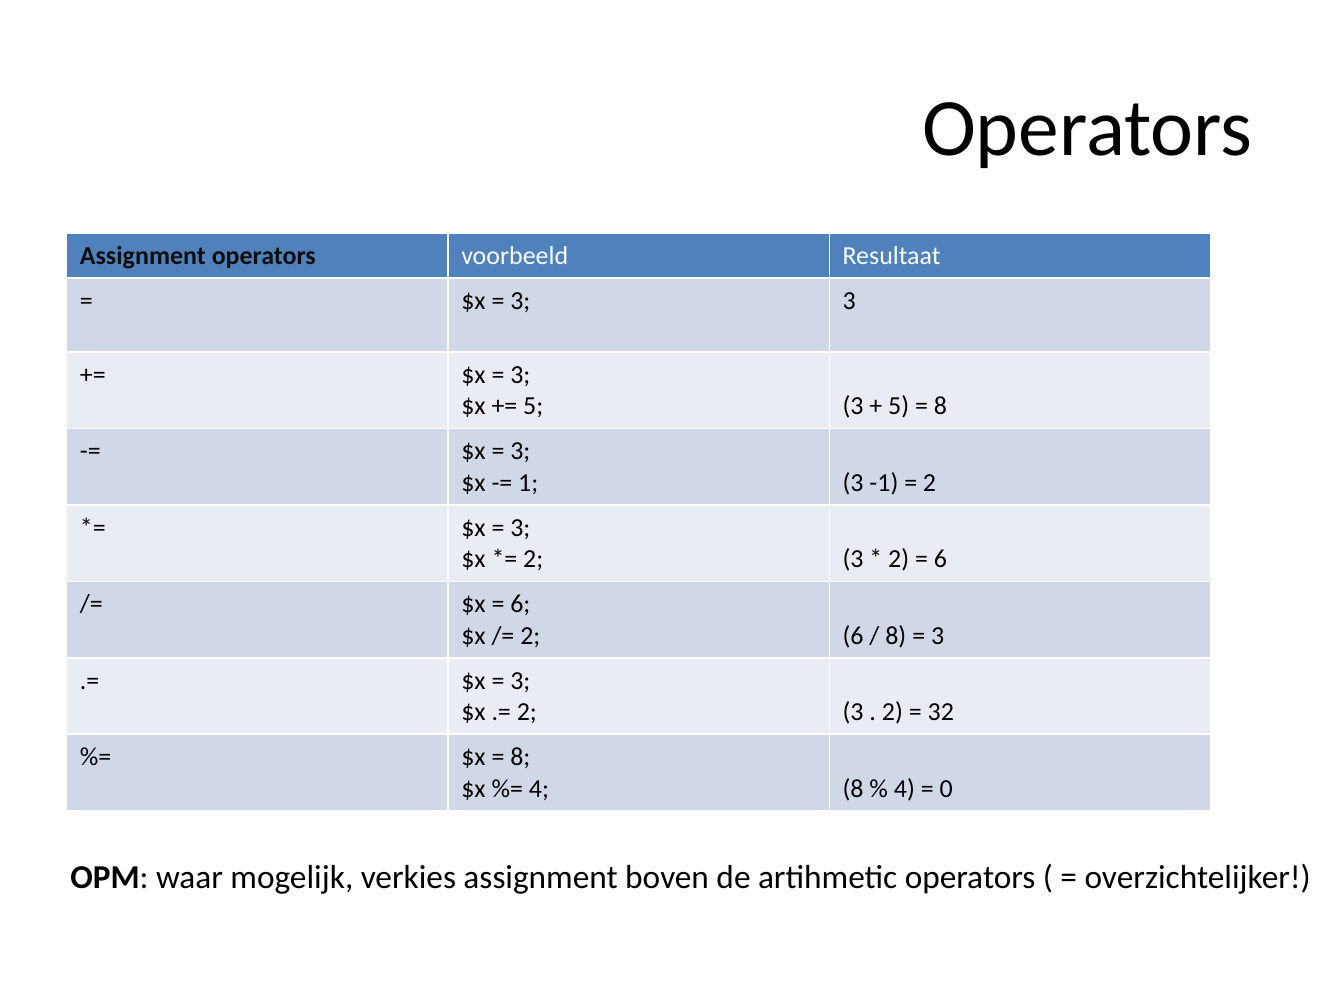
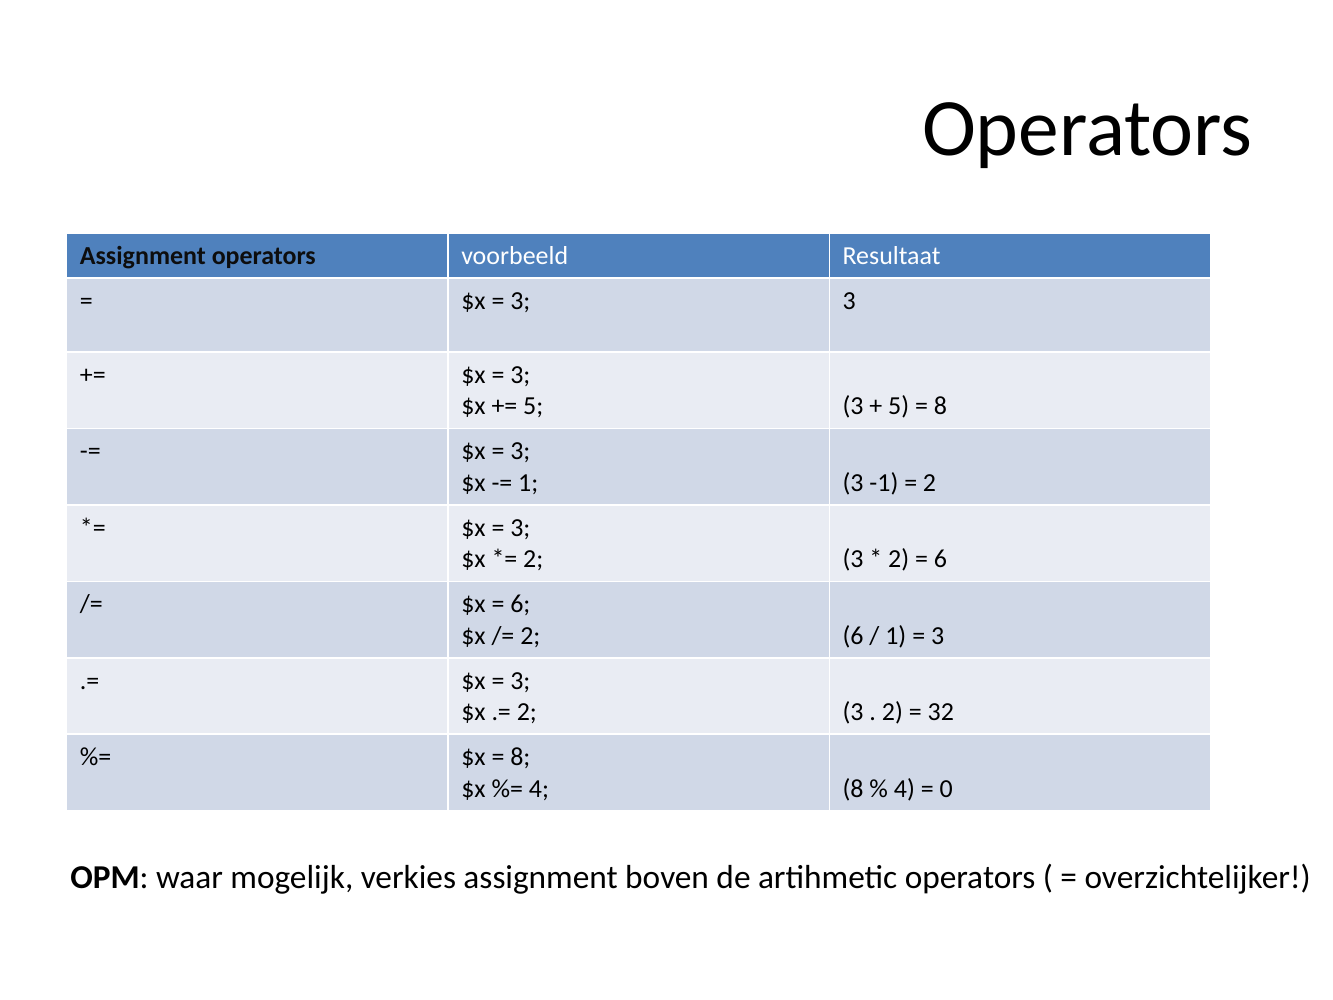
8: 8 -> 1 (896, 635)
